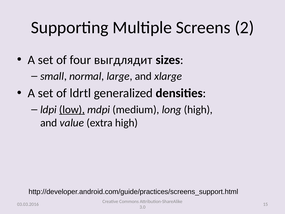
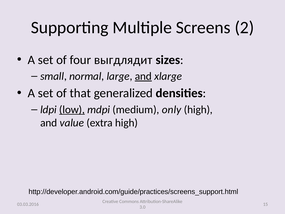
and underline: none -> present (143, 76)
ldrtl: ldrtl -> that (80, 93)
long: long -> only (172, 109)
